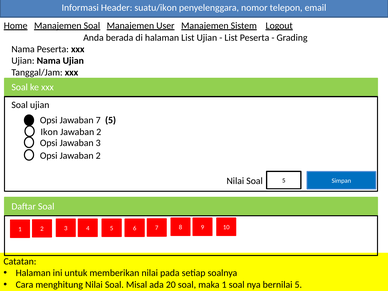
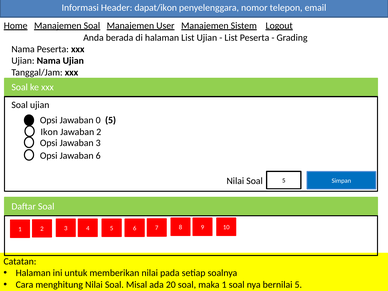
suatu/ikon: suatu/ikon -> dapat/ikon (156, 8)
Jawaban 7: 7 -> 0 (98, 120)
Opsi Jawaban 2: 2 -> 6 (98, 156)
